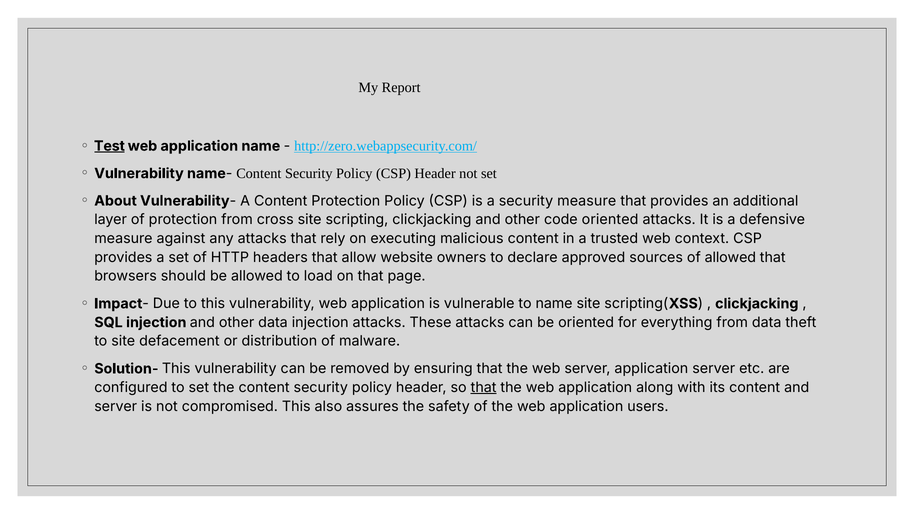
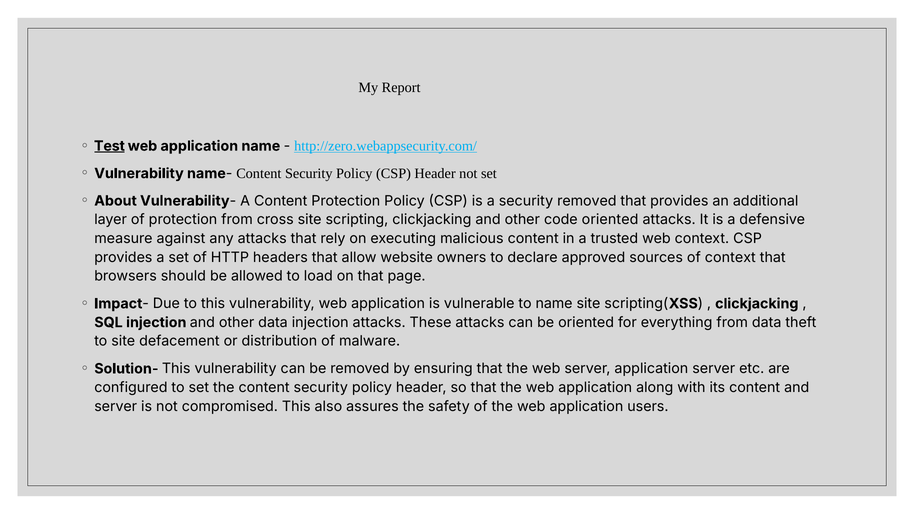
security measure: measure -> removed (587, 201)
of allowed: allowed -> context (730, 257)
that underline: present -> none (484, 388)
